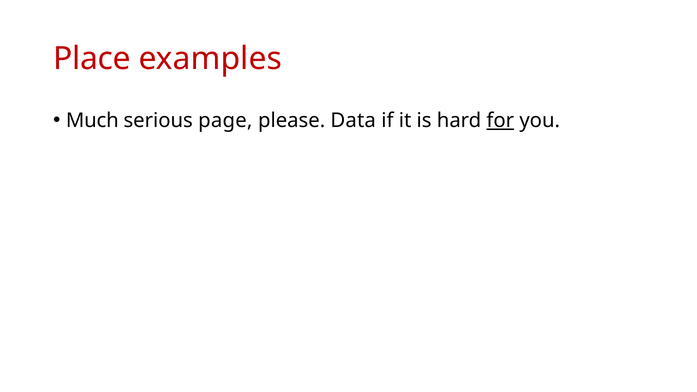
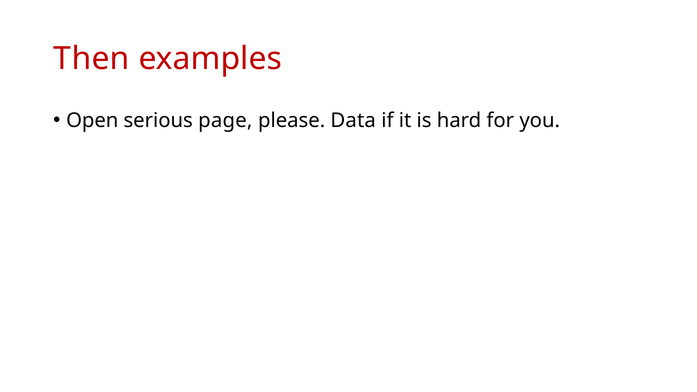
Place: Place -> Then (92, 59)
Much: Much -> Open (92, 121)
for underline: present -> none (500, 121)
